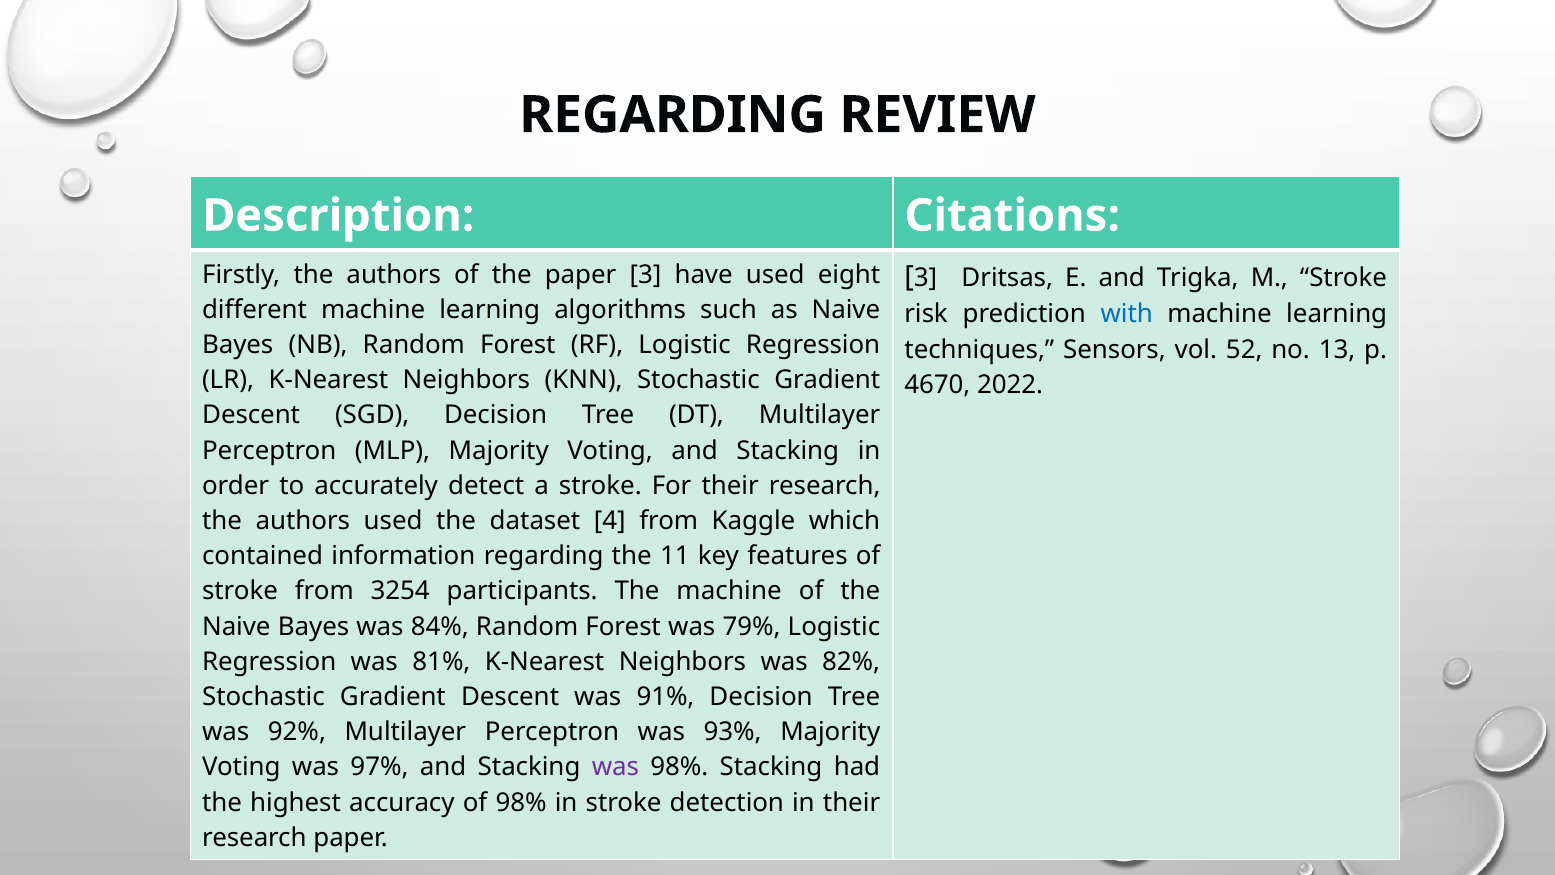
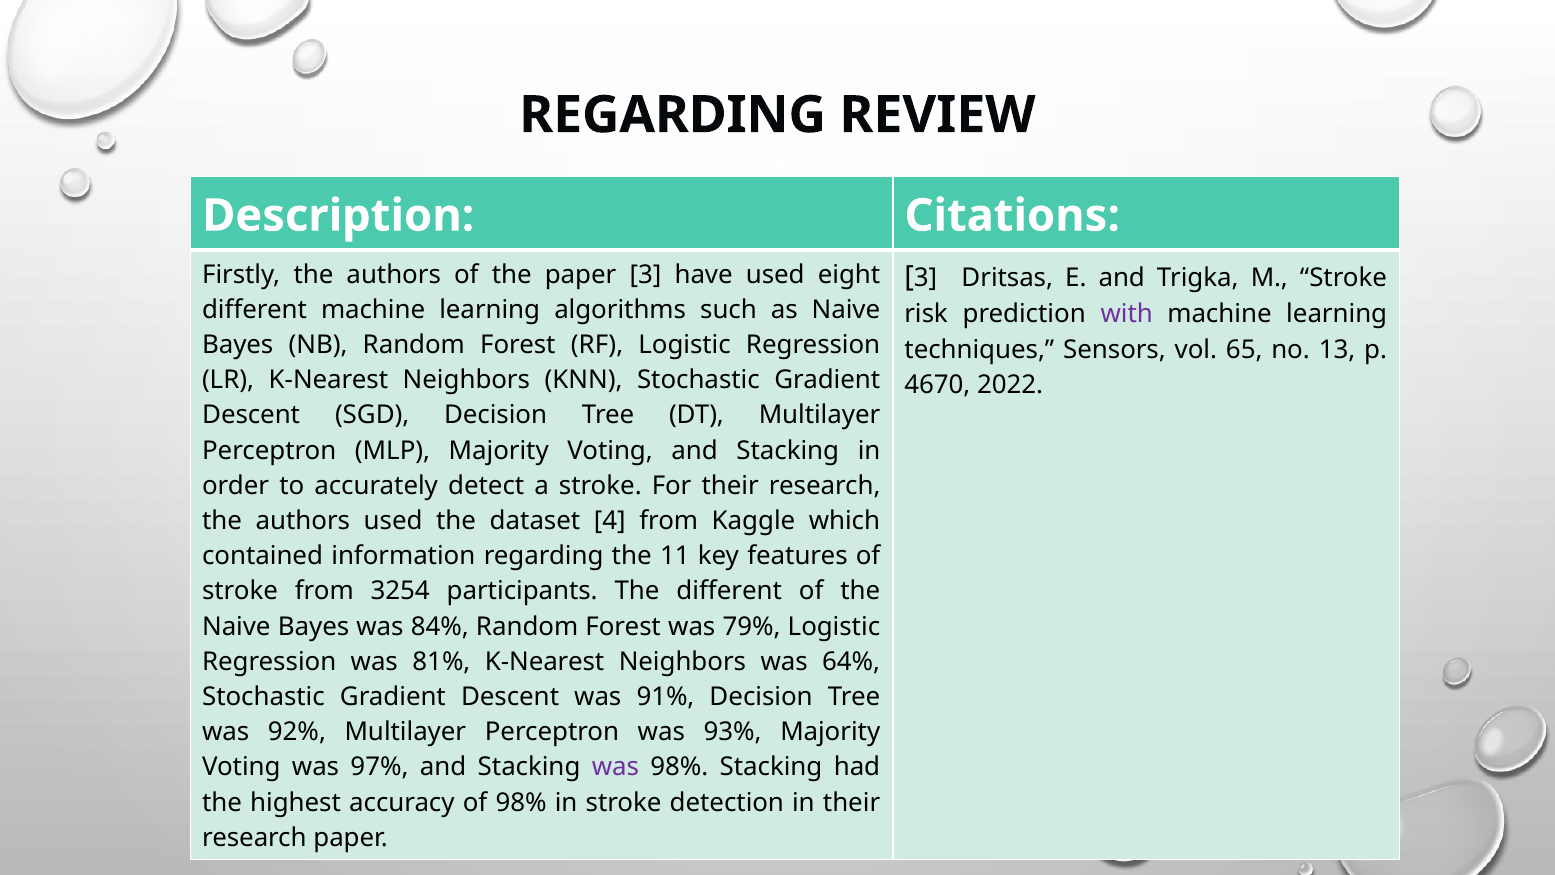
with colour: blue -> purple (1127, 314)
52: 52 -> 65 (1244, 349)
The machine: machine -> different (729, 591)
82%: 82% -> 64% (851, 661)
